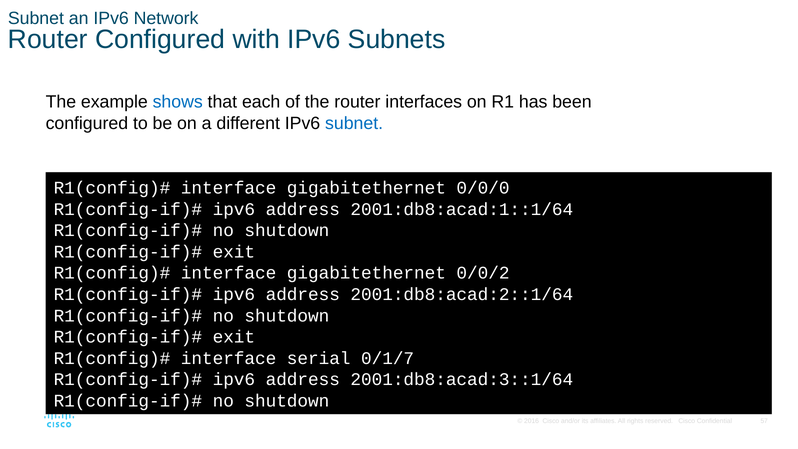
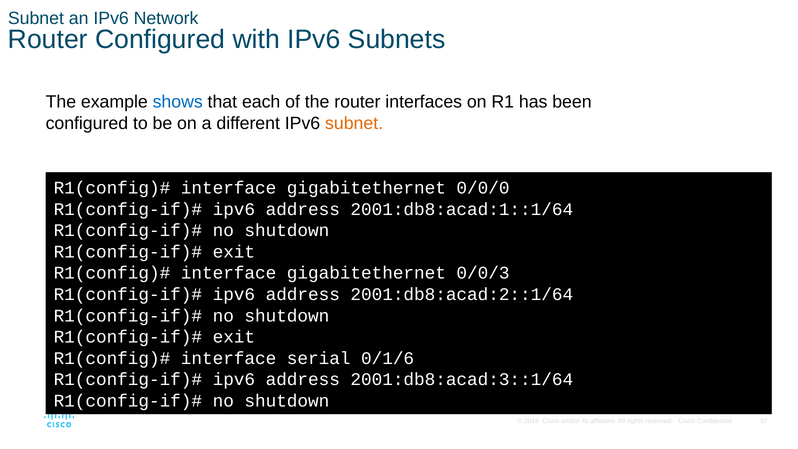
subnet colour: blue -> orange (354, 123)
0/0/2: 0/0/2 -> 0/0/3 (483, 273)
0/1/7: 0/1/7 -> 0/1/6 (388, 358)
